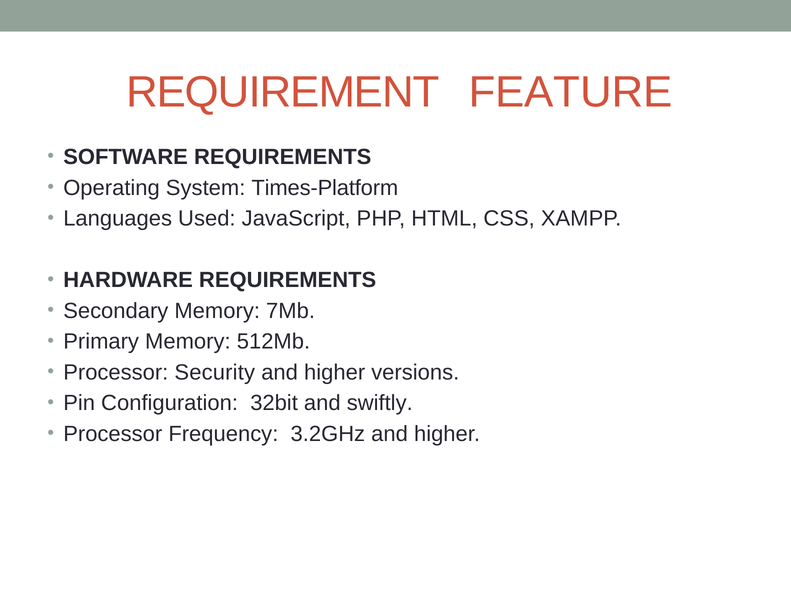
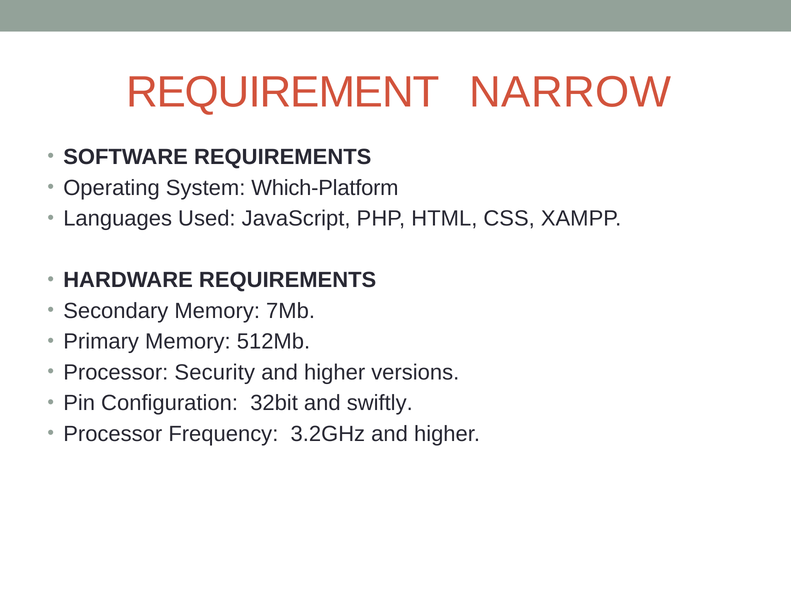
FEATURE: FEATURE -> NARROW (570, 92)
Times-Platform: Times-Platform -> Which-Platform (325, 188)
